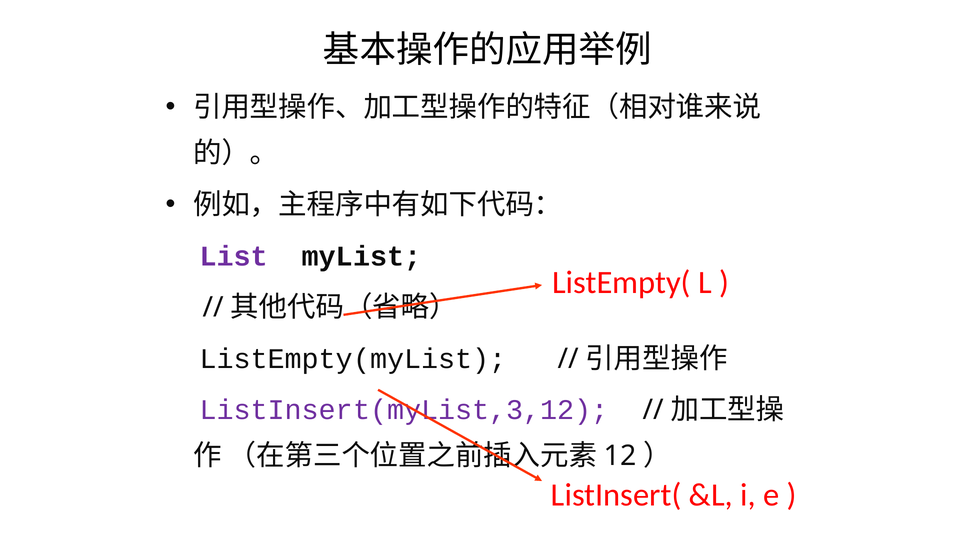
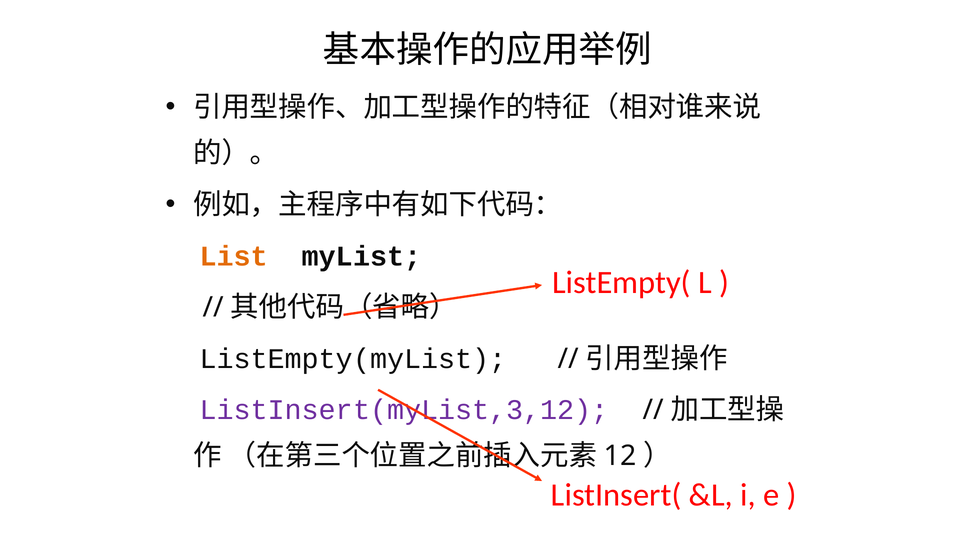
List colour: purple -> orange (234, 256)
